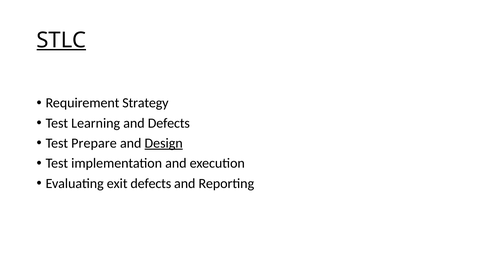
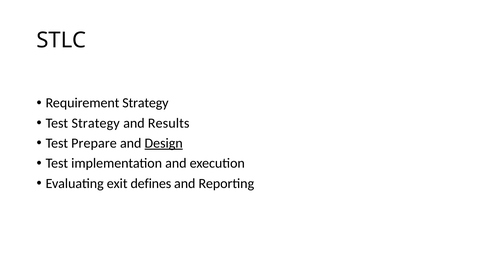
STLC underline: present -> none (61, 40)
Test Learning: Learning -> Strategy (96, 123)
and Defects: Defects -> Results (169, 123)
exit defects: defects -> defines (151, 183)
